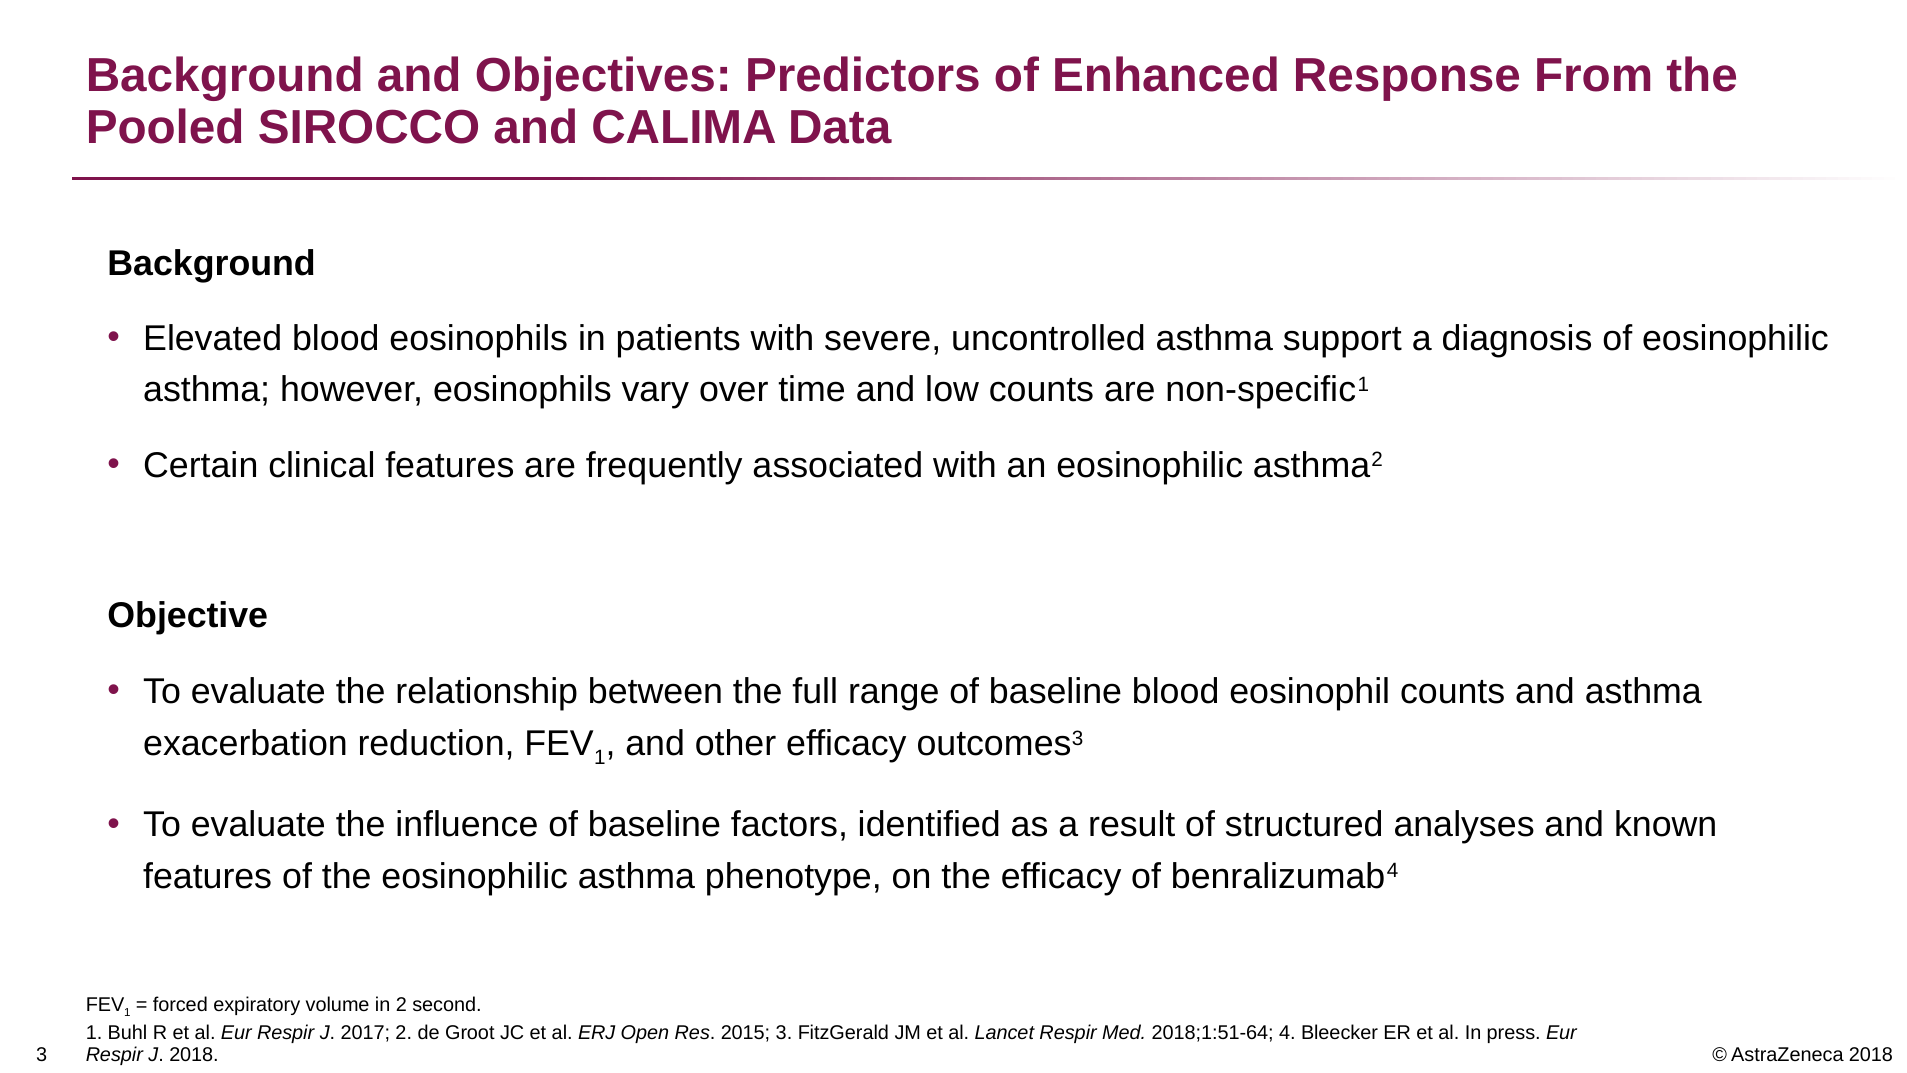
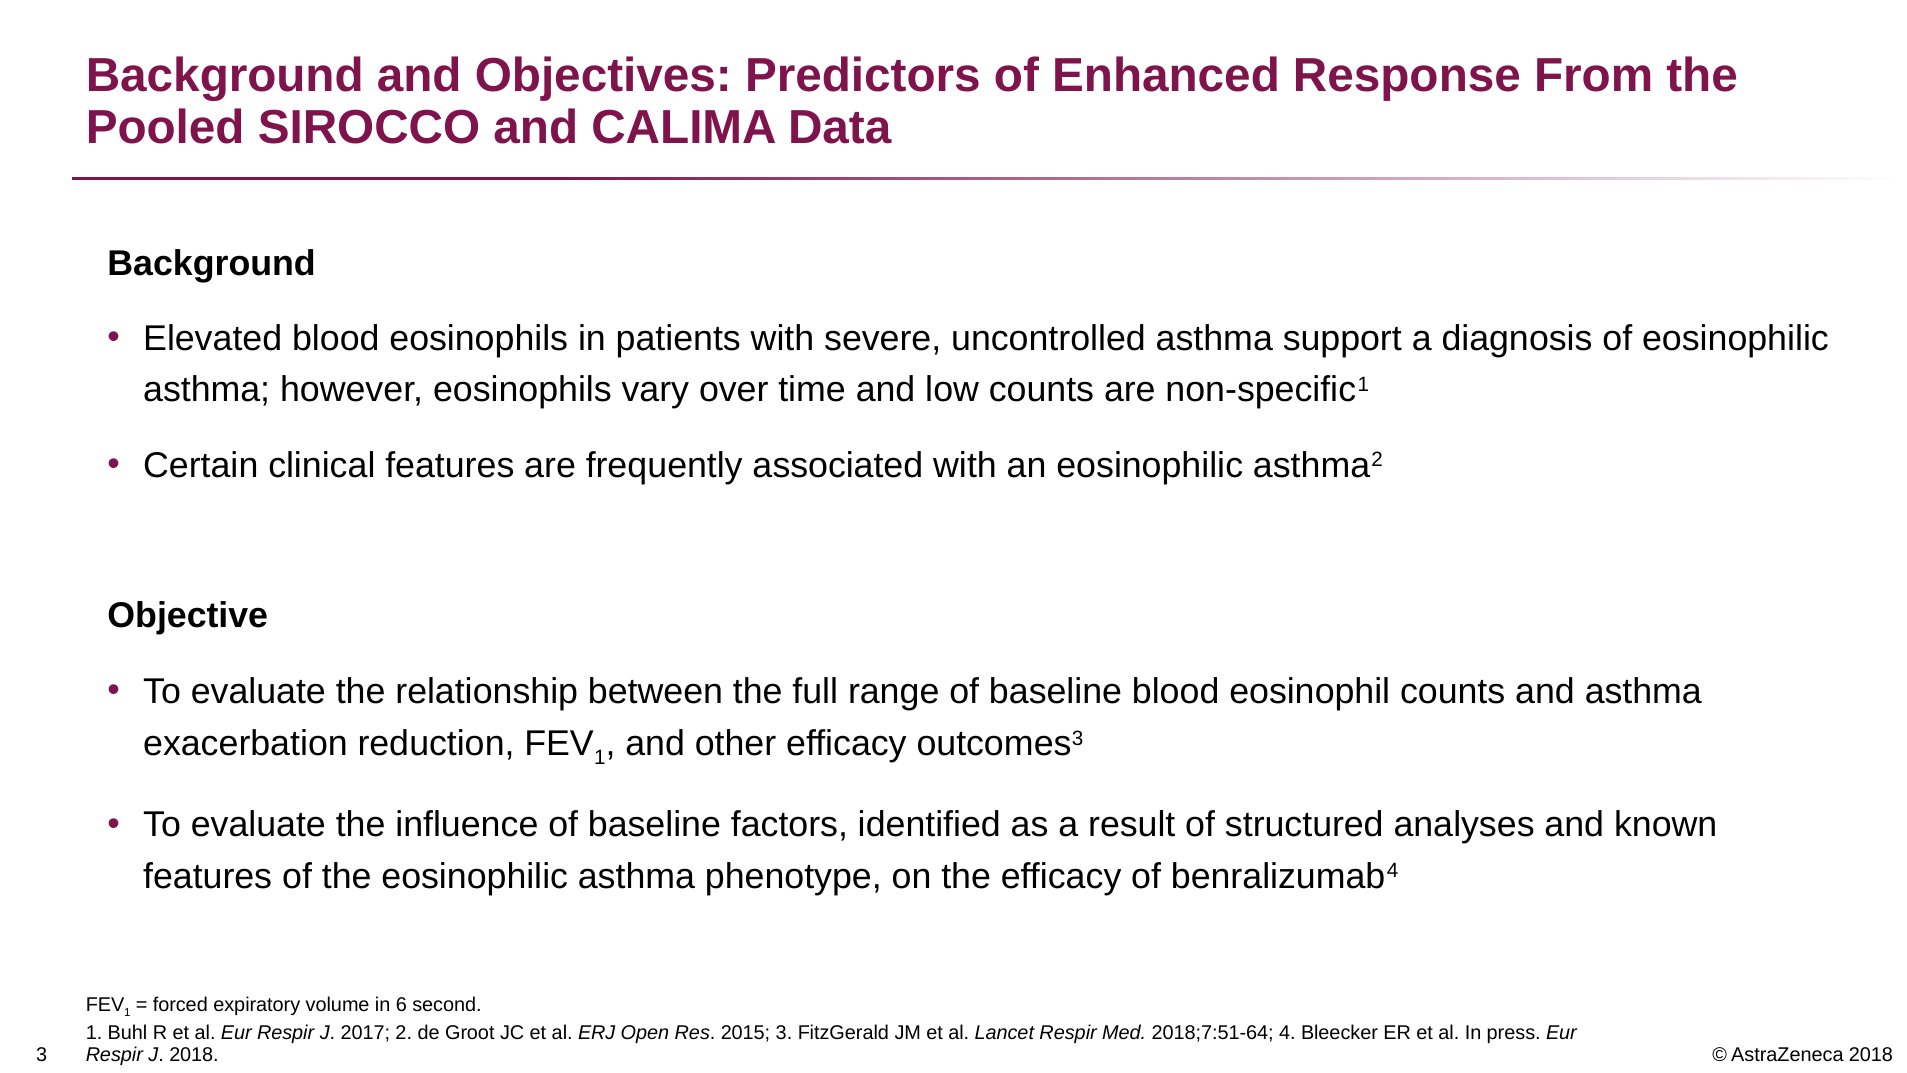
in 2: 2 -> 6 (401, 1005)
2018;1:51-64: 2018;1:51-64 -> 2018;7:51-64 (1213, 1033)
